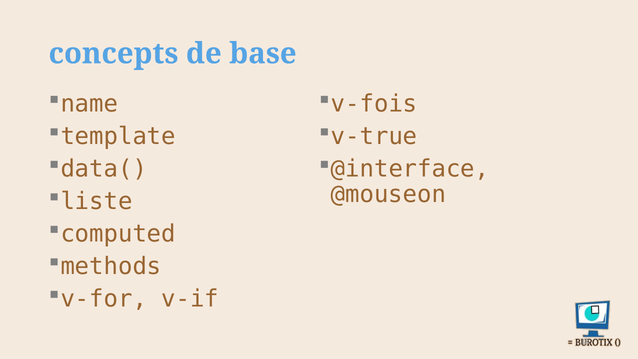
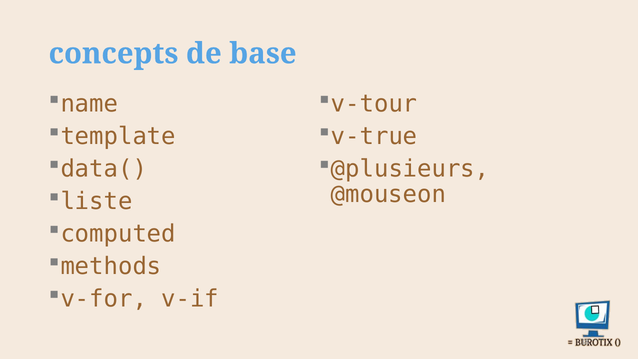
v-fois: v-fois -> v-tour (374, 104)
@interface: @interface -> @plusieurs (410, 169)
